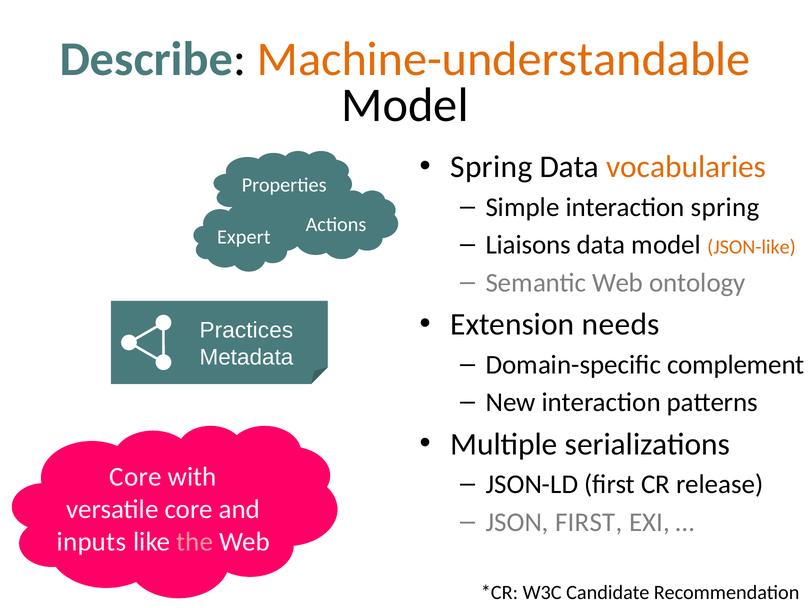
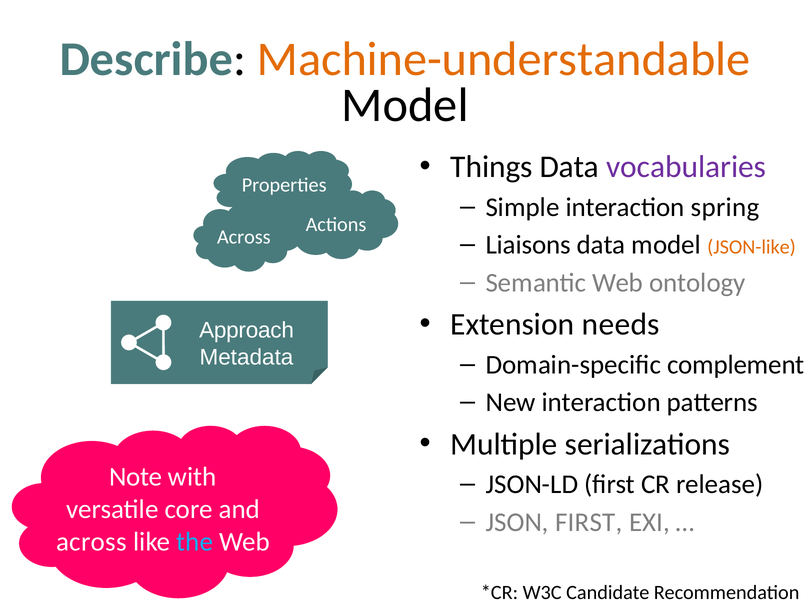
Spring: Spring -> Things (491, 167)
vocabularies colour: orange -> purple (686, 167)
Expert: Expert -> Across (244, 237)
Practices: Practices -> Approach (247, 330)
Core: Core -> Note (136, 477)
inputs: inputs -> across (91, 541)
the colour: pink -> light blue (195, 541)
